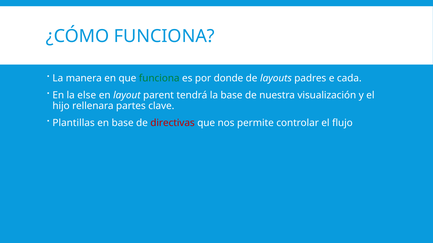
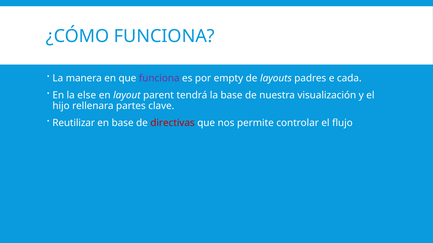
funciona colour: green -> purple (159, 78)
donde: donde -> empty (228, 78)
Plantillas: Plantillas -> Reutilizar (74, 123)
